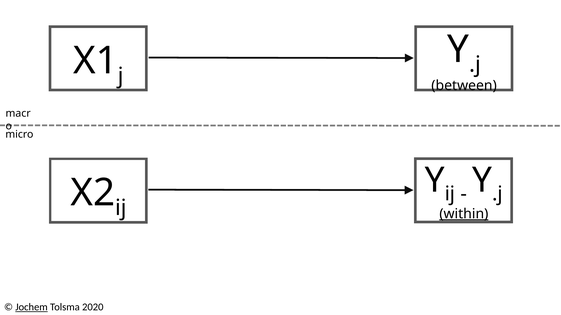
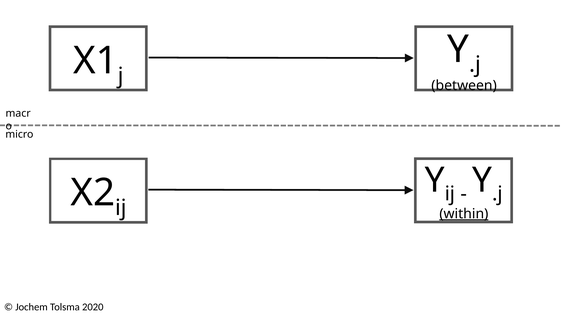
Jochem underline: present -> none (31, 308)
